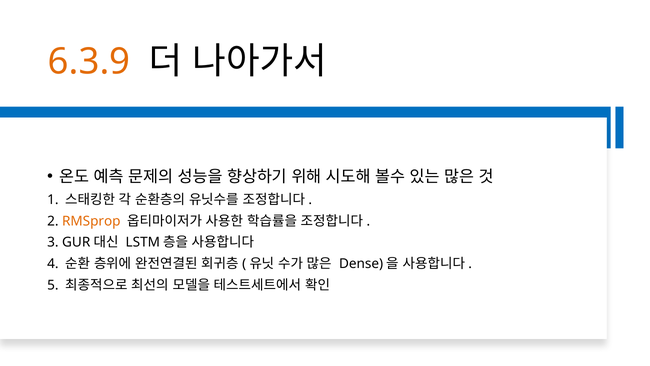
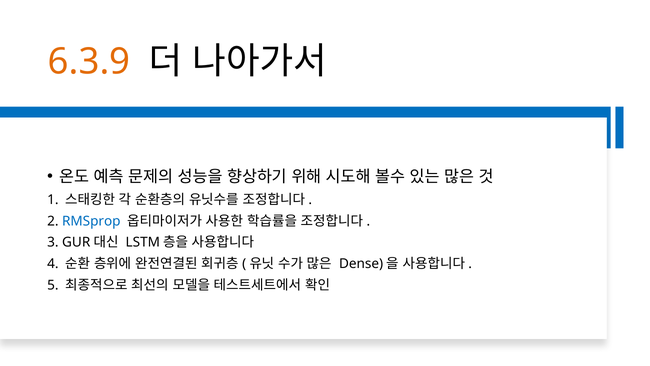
RMSprop colour: orange -> blue (91, 221)
